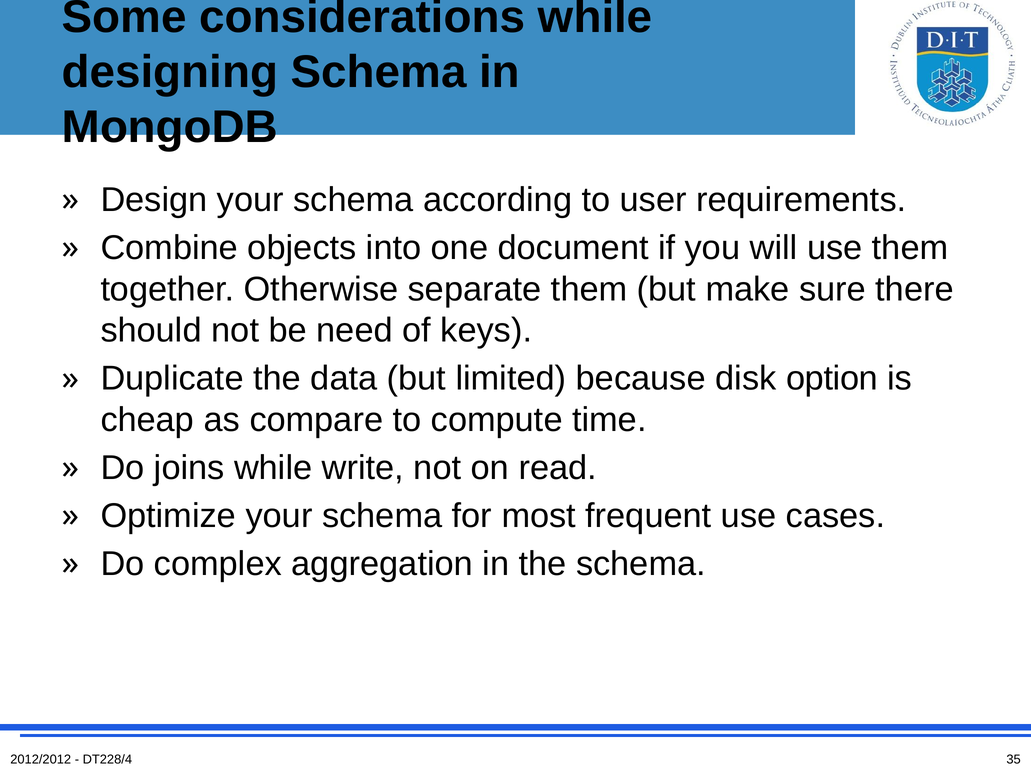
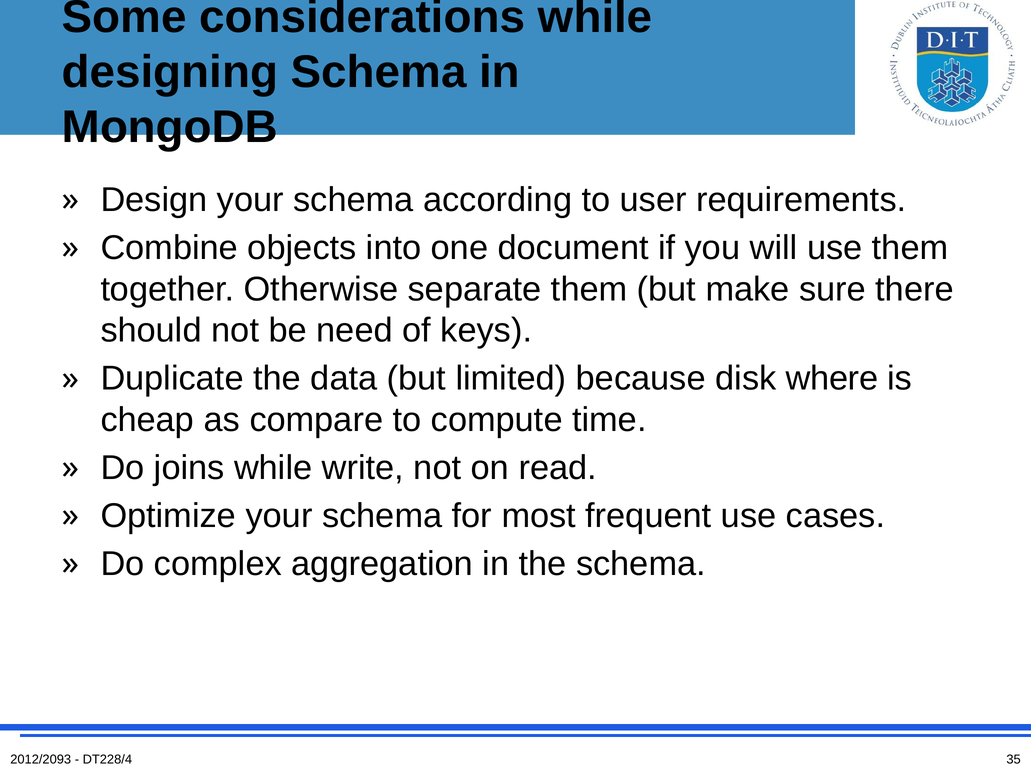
option: option -> where (832, 379)
2012/2012: 2012/2012 -> 2012/2093 (41, 759)
